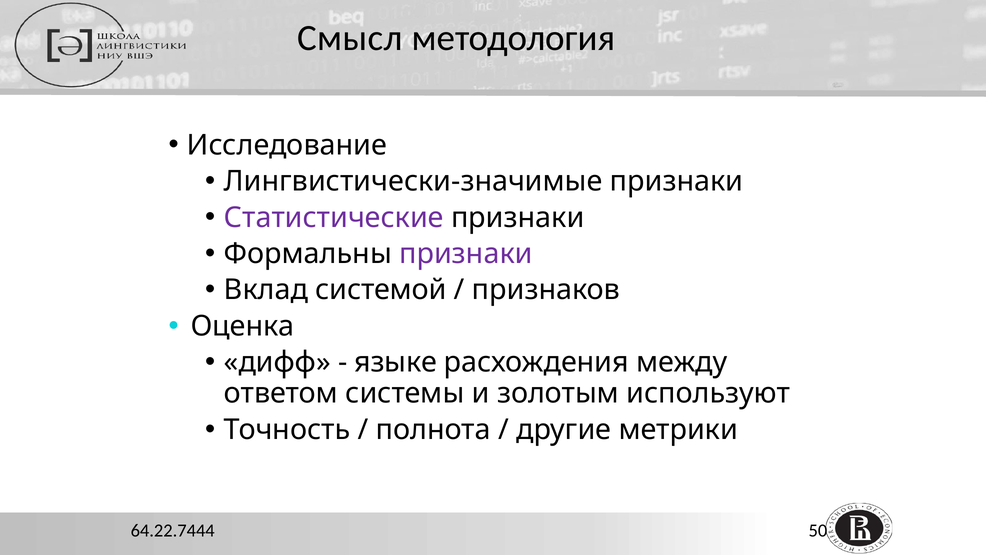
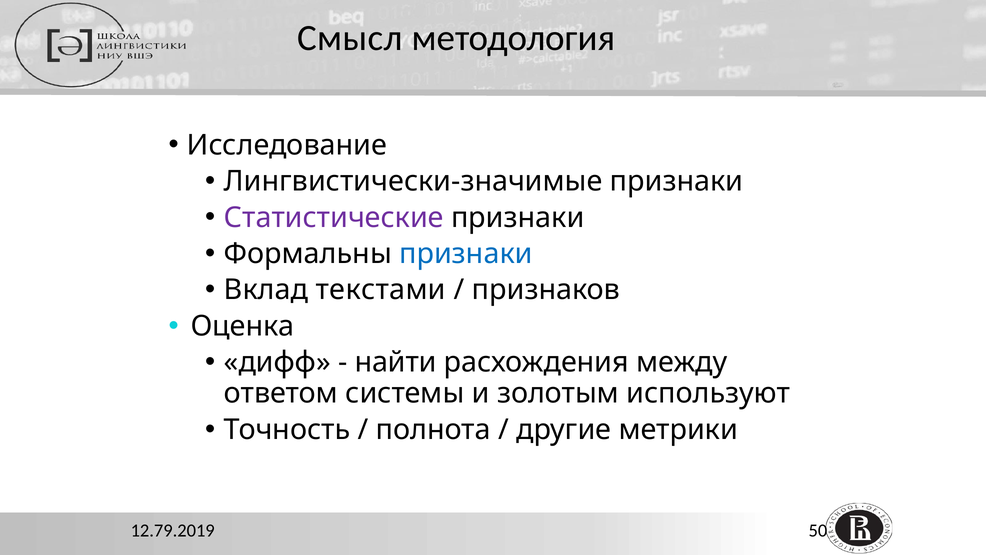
признаки colour: purple -> blue (466, 254)
системой: системой -> текстами (381, 290)
языке: языке -> найти (396, 362)
64.22.7444: 64.22.7444 -> 12.79.2019 (173, 530)
